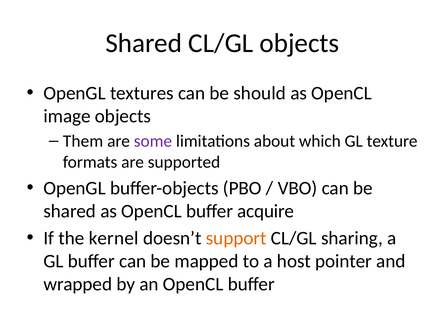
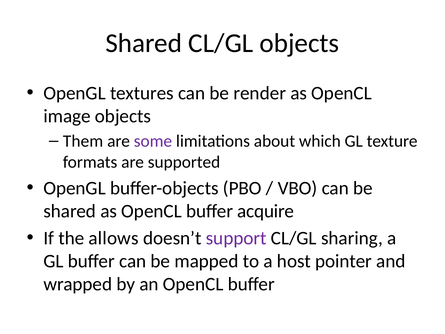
should: should -> render (260, 93)
kernel: kernel -> allows (114, 238)
support colour: orange -> purple (236, 238)
